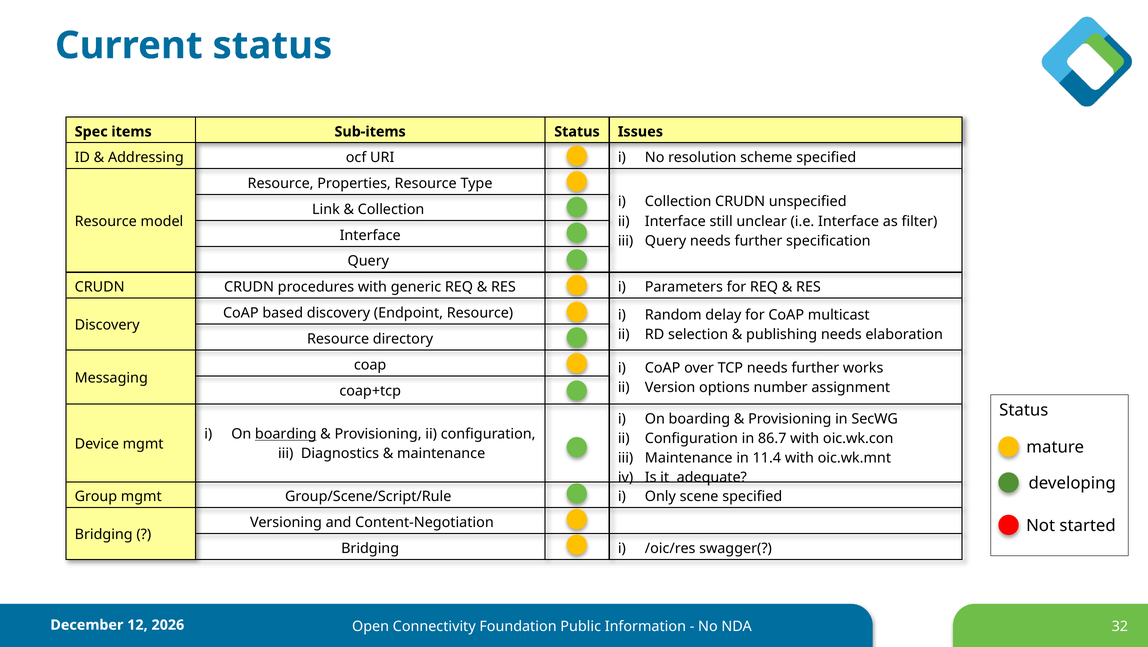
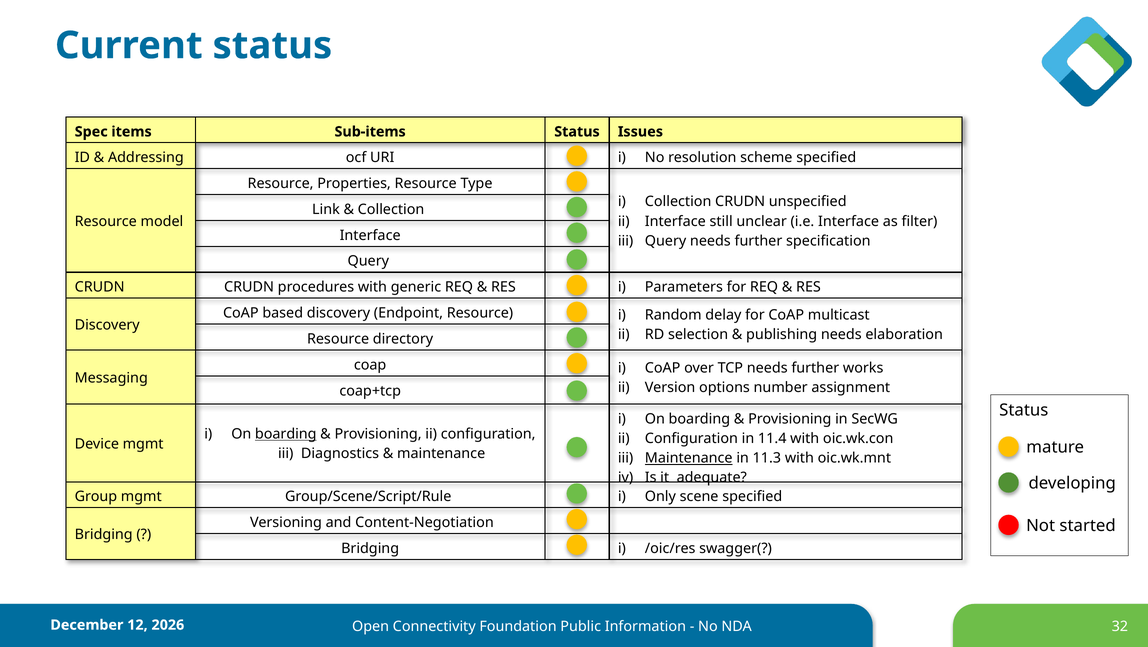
86.7: 86.7 -> 11.4 (772, 439)
Maintenance underline: none -> present (689, 458)
11.4: 11.4 -> 11.3 (767, 458)
